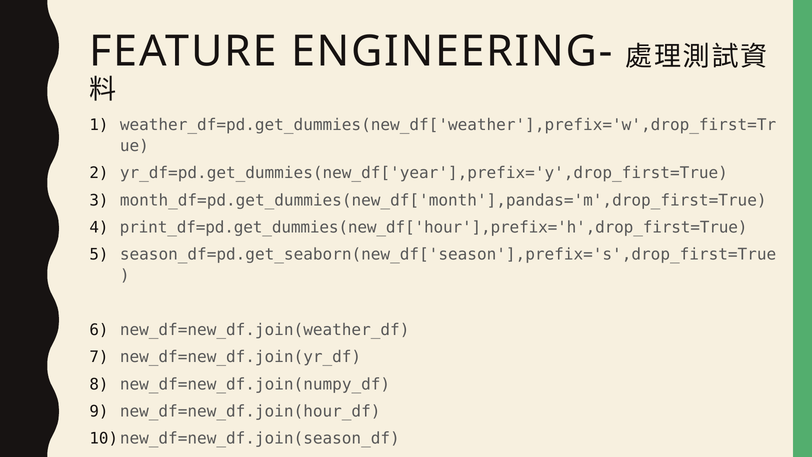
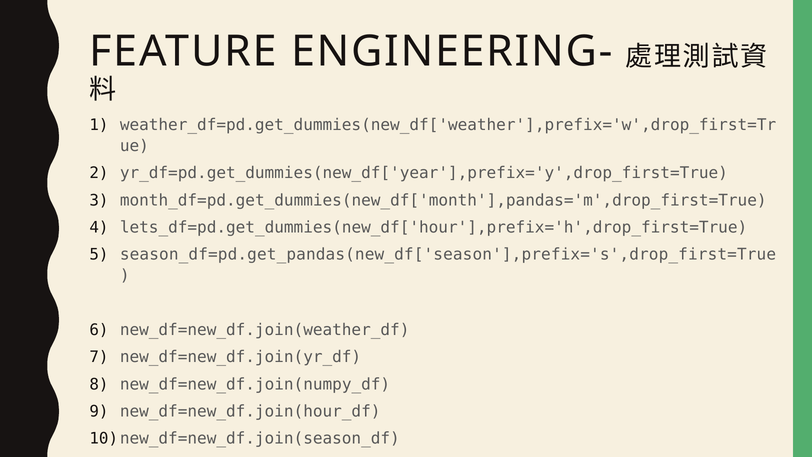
print_df=pd.get_dummies(new_df['hour'],prefix='h',drop_first=True: print_df=pd.get_dummies(new_df['hour'],prefix='h',drop_first=True -> lets_df=pd.get_dummies(new_df['hour'],prefix='h',drop_first=True (434, 227)
season_df=pd.get_seaborn(new_df['season'],prefix='s',drop_first=True: season_df=pd.get_seaborn(new_df['season'],prefix='s',drop_first=True -> season_df=pd.get_pandas(new_df['season'],prefix='s',drop_first=True (448, 254)
